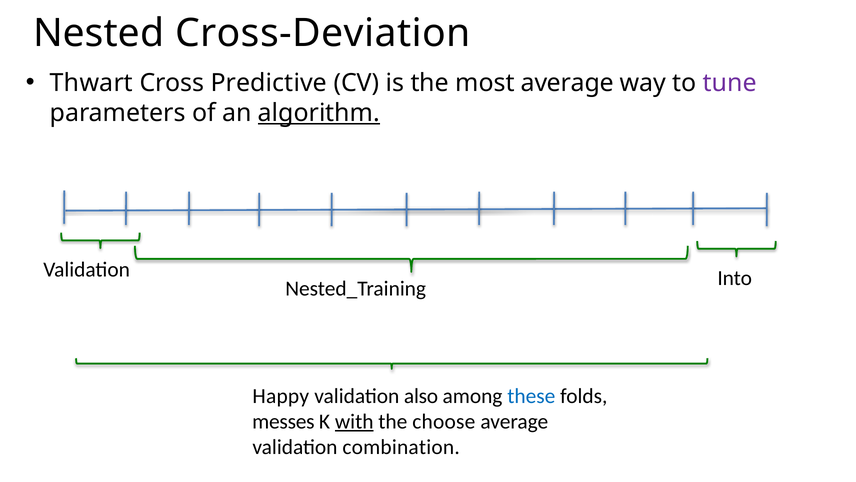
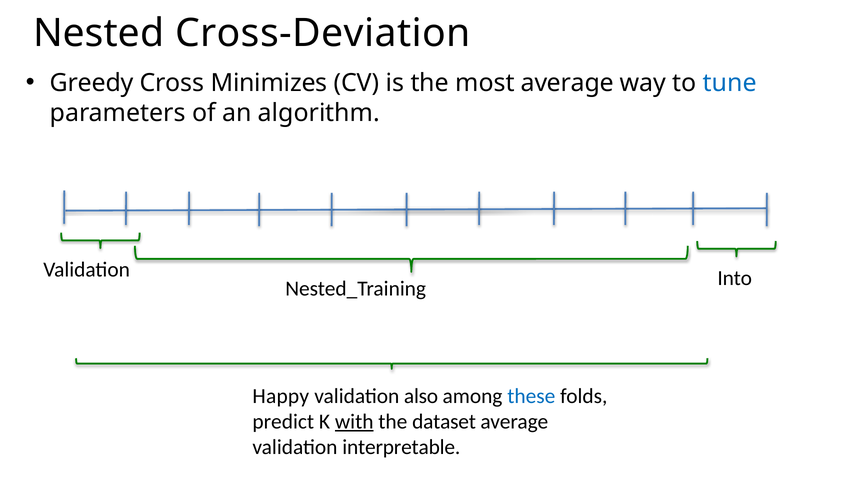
Thwart: Thwart -> Greedy (92, 83)
Predictive: Predictive -> Minimizes (269, 83)
tune colour: purple -> blue (730, 83)
algorithm underline: present -> none (319, 113)
messes: messes -> predict (283, 421)
choose: choose -> dataset (444, 421)
combination: combination -> interpretable (401, 447)
